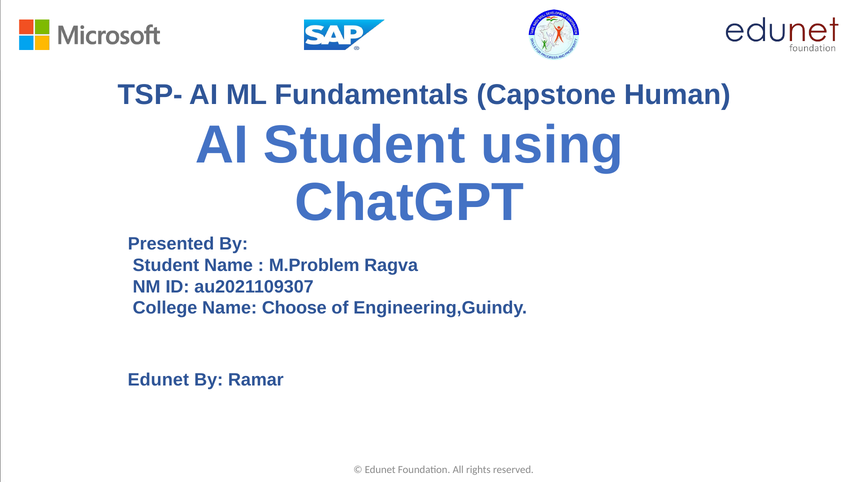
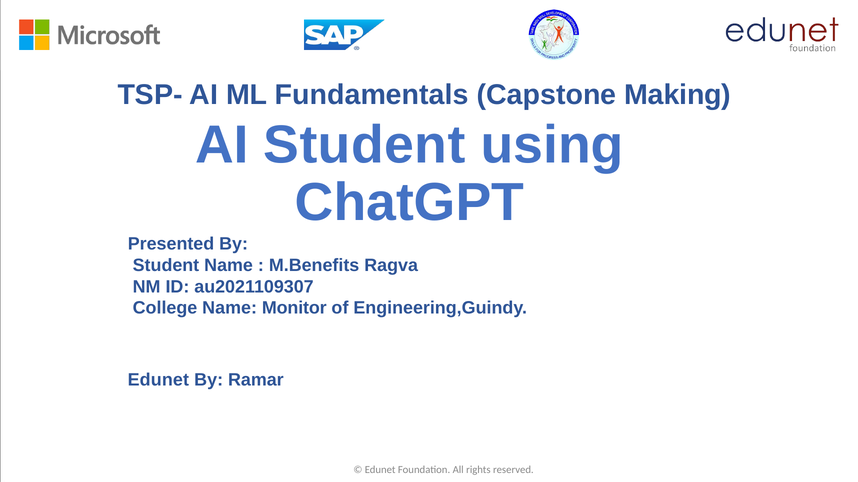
Human: Human -> Making (678, 95)
M.Problem: M.Problem -> M.Benefits (314, 266)
Choose: Choose -> Monitor (294, 308)
